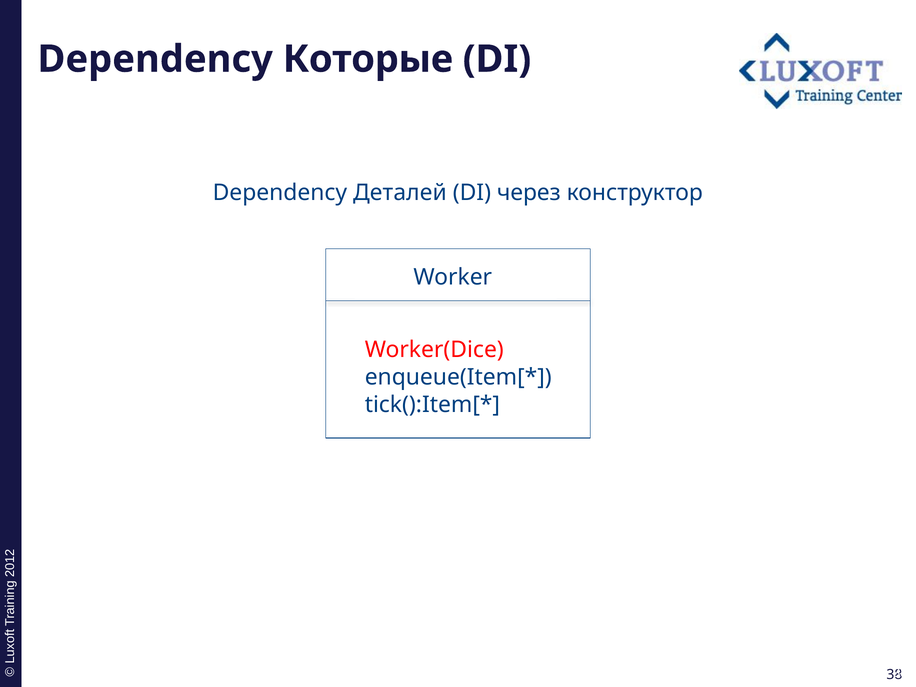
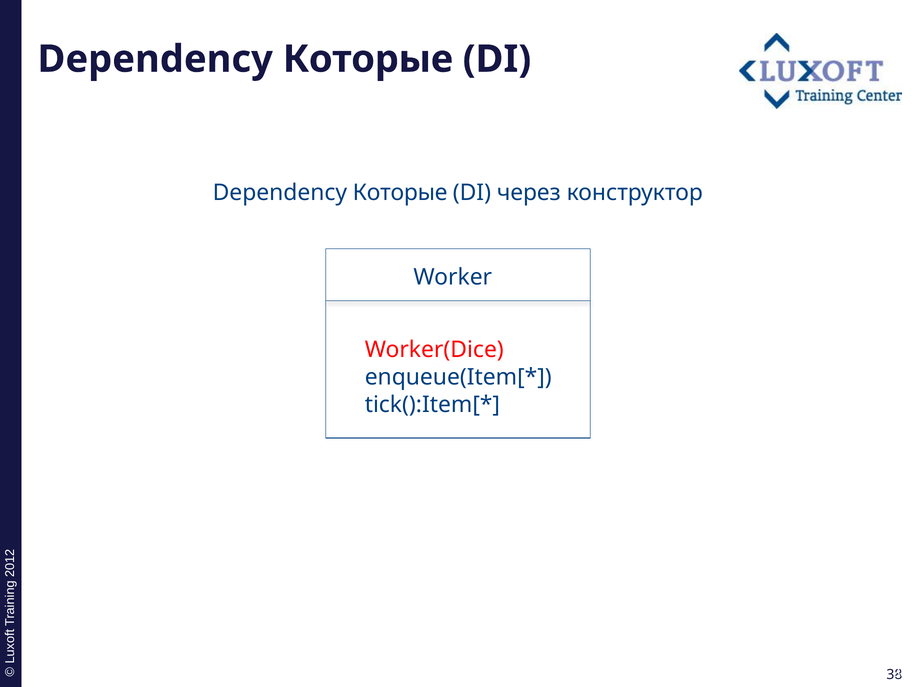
Деталей: Деталей -> Которые (400, 193)
